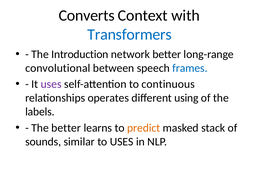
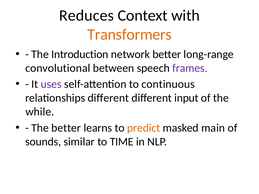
Converts: Converts -> Reduces (86, 16)
Transformers colour: blue -> orange (130, 35)
frames colour: blue -> purple (190, 68)
relationships operates: operates -> different (108, 98)
using: using -> input (186, 98)
labels: labels -> while (40, 112)
stack: stack -> main (213, 128)
to USES: USES -> TIME (122, 142)
